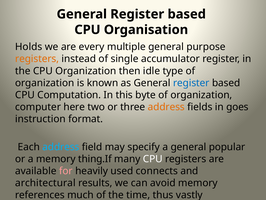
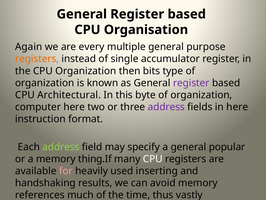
Holds: Holds -> Again (29, 47)
idle: idle -> bits (152, 71)
register colour: blue -> purple (191, 83)
Computation: Computation -> Architectural (69, 95)
address colour: orange -> purple (166, 107)
in goes: goes -> here (237, 107)
address colour: light blue -> light green (61, 147)
connects: connects -> inserting (157, 171)
architectural: architectural -> handshaking (45, 183)
